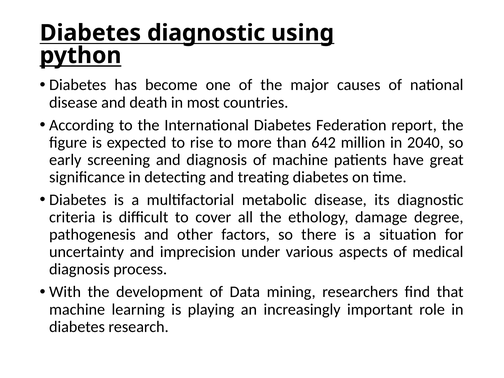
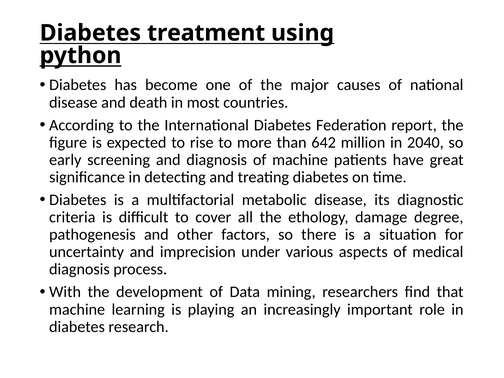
Diabetes diagnostic: diagnostic -> treatment (206, 33)
